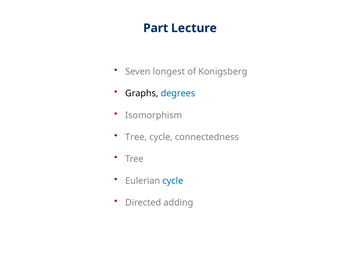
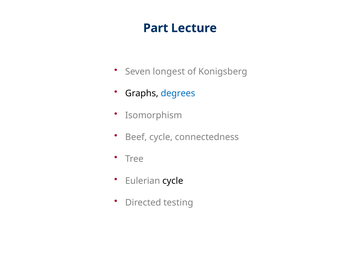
Tree: Tree -> Beef (136, 137)
cycle colour: blue -> black (173, 180)
adding: adding -> testing (178, 202)
